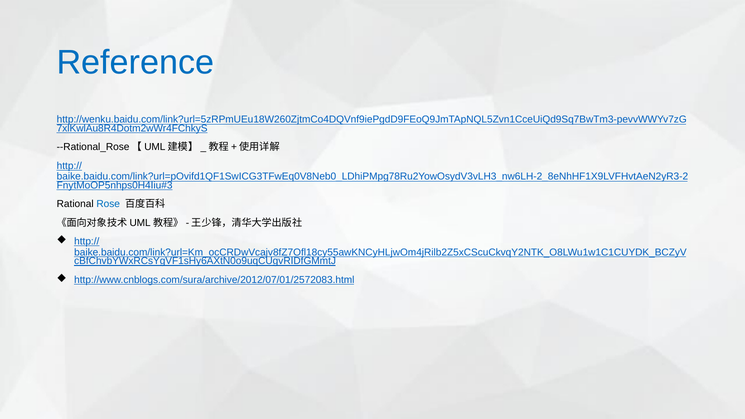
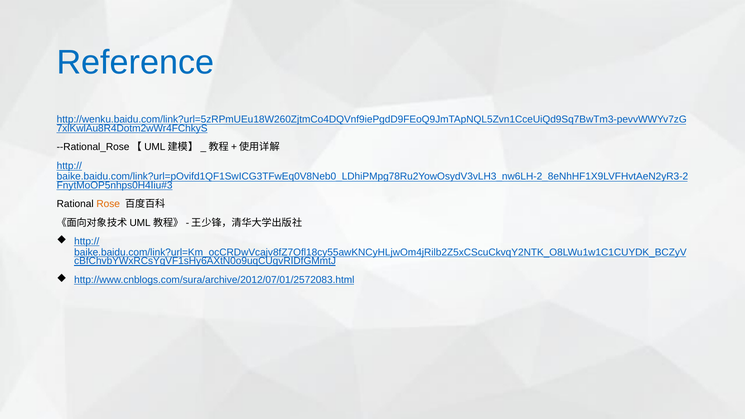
Rose colour: blue -> orange (108, 204)
